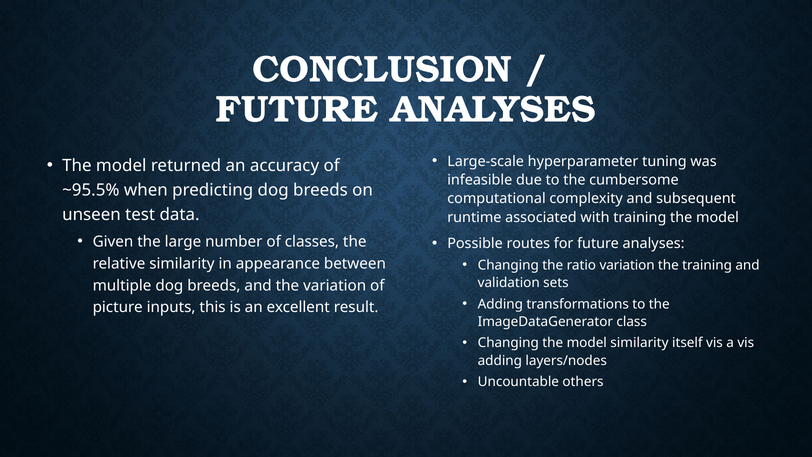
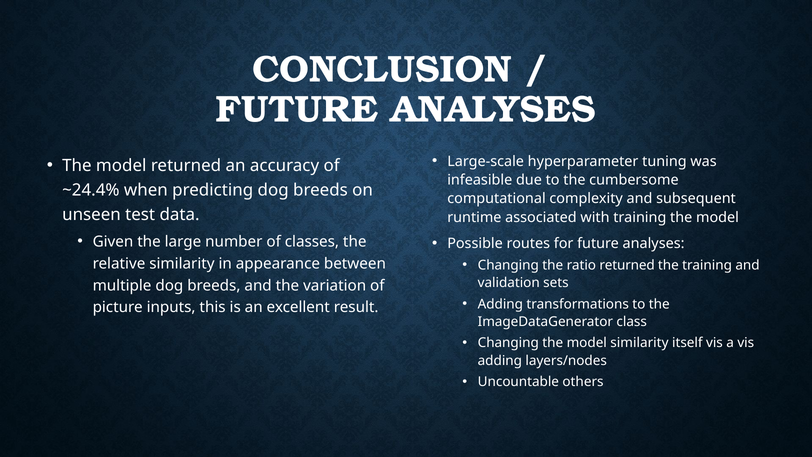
~95.5%: ~95.5% -> ~24.4% (91, 190)
ratio variation: variation -> returned (627, 265)
